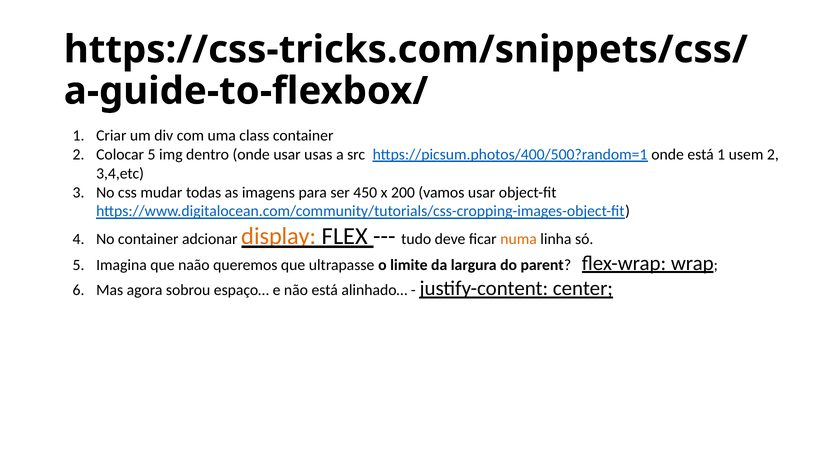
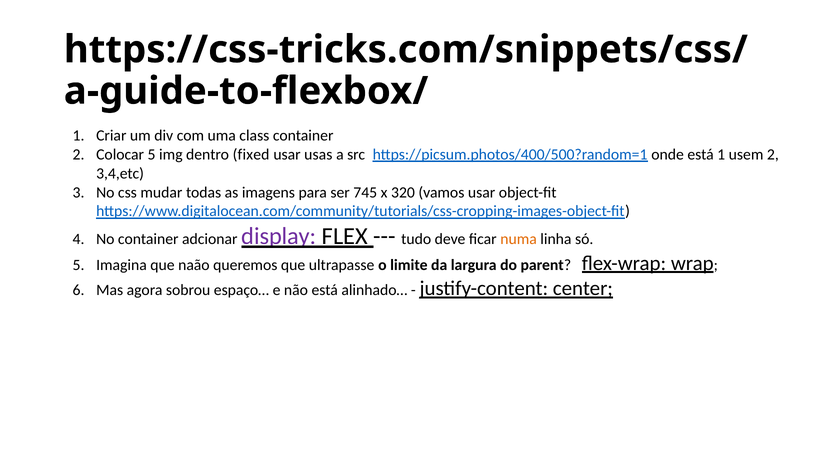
dentro onde: onde -> fixed (251, 154)
450: 450 -> 745 (365, 192)
200: 200 -> 320 (403, 192)
display colour: orange -> purple (279, 236)
